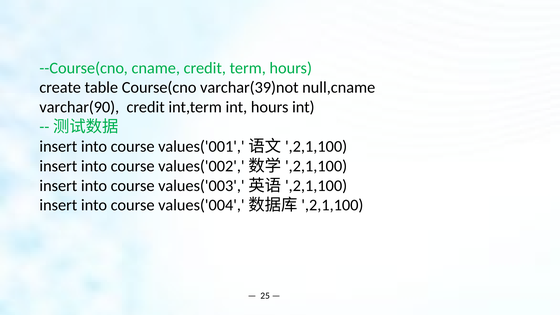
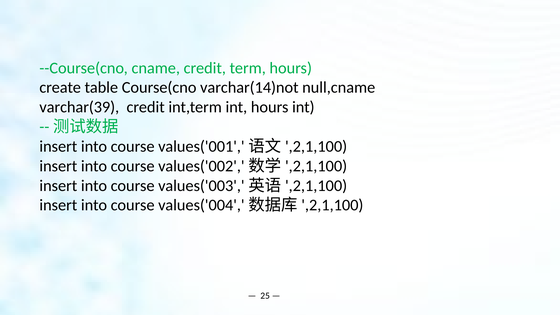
varchar(39)not: varchar(39)not -> varchar(14)not (249, 88)
varchar(90: varchar(90 -> varchar(39 (79, 107)
